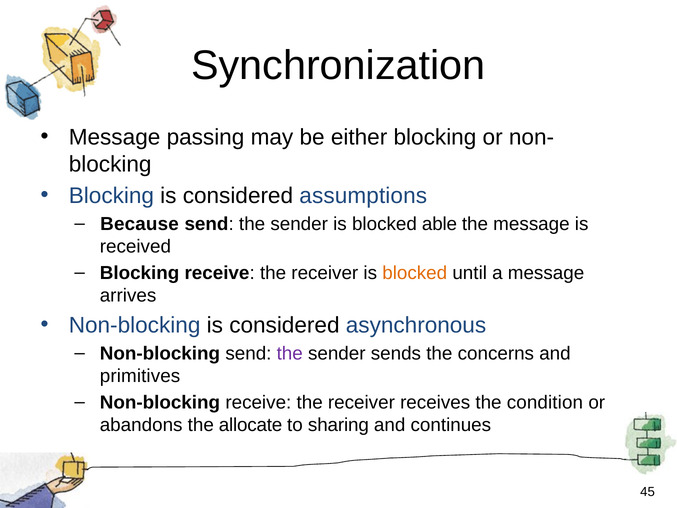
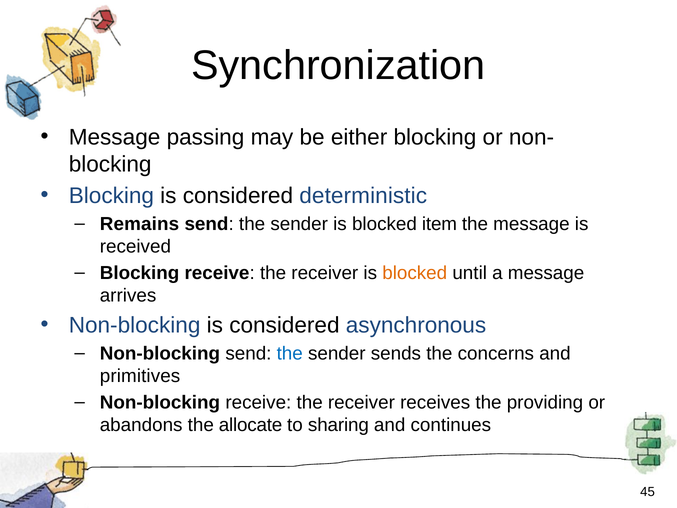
assumptions: assumptions -> deterministic (363, 196)
Because: Because -> Remains (140, 224)
able: able -> item (439, 224)
the colour: purple -> blue (290, 353)
condition: condition -> providing (545, 402)
